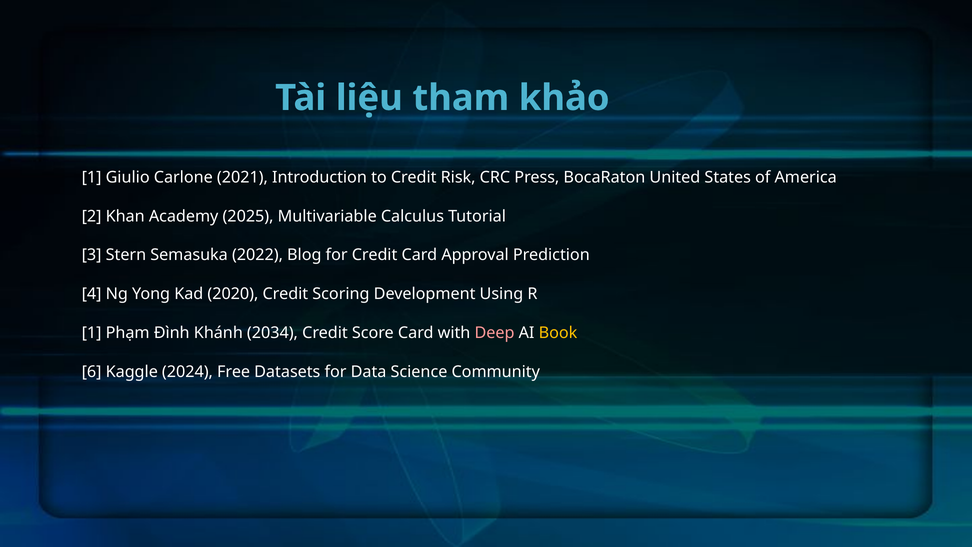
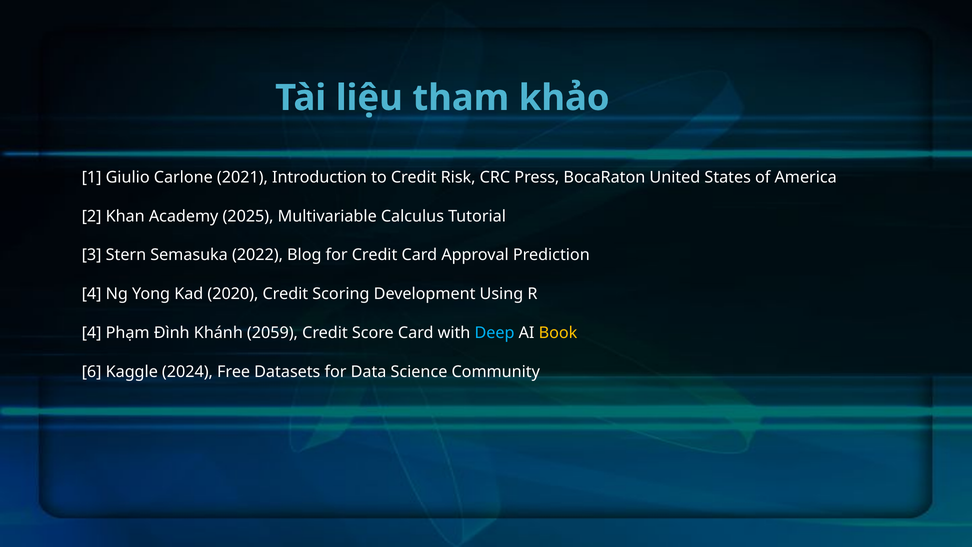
1: 1 -> 4 (92, 333)
2034: 2034 -> 2059 (272, 333)
Deep colour: pink -> light blue (495, 333)
